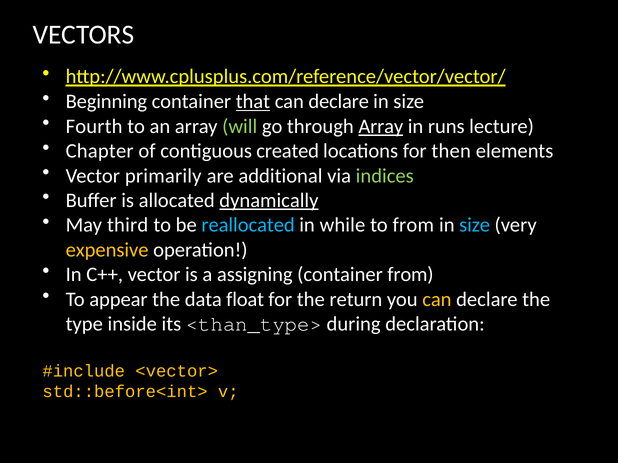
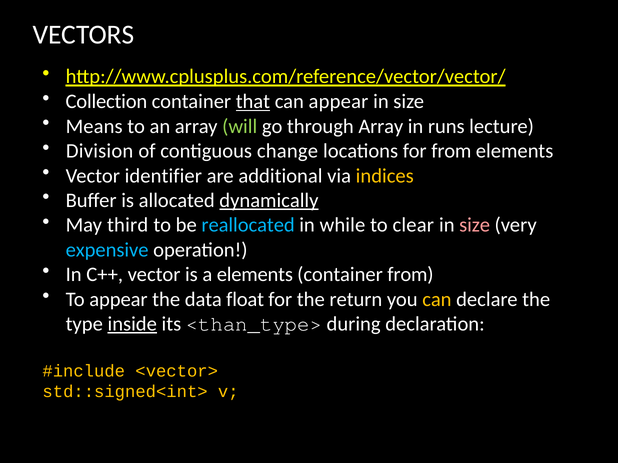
Beginning: Beginning -> Collection (106, 102)
declare: declare -> appear (338, 102)
Fourth: Fourth -> Means (94, 127)
Array underline: present -> none (381, 127)
Chapter: Chapter -> Division (100, 151)
created: created -> change (287, 151)
for then: then -> from (451, 151)
primarily: primarily -> identifier (163, 176)
indices colour: light green -> yellow (385, 176)
to from: from -> clear (413, 225)
size colour: light blue -> pink (475, 225)
expensive colour: yellow -> light blue (107, 250)
a assigning: assigning -> elements (255, 275)
inside underline: none -> present (132, 324)
std::before<int>: std::before<int> -> std::signed<int> (125, 392)
